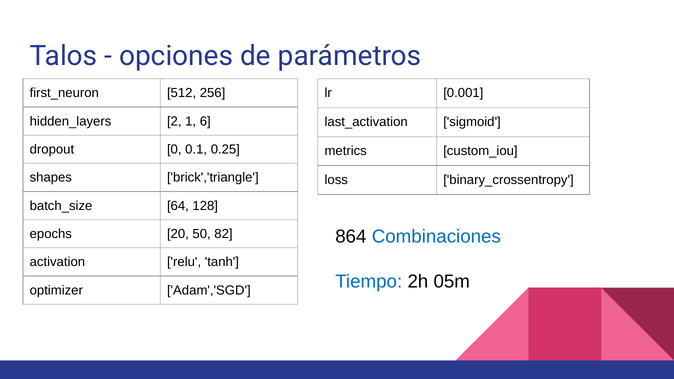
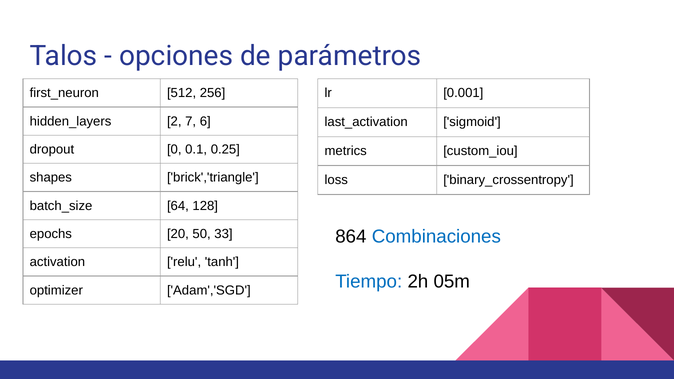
1: 1 -> 7 (191, 121)
82: 82 -> 33 (223, 234)
